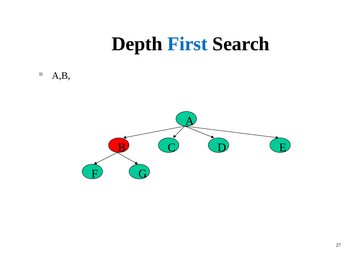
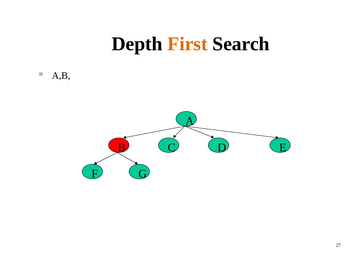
First colour: blue -> orange (188, 44)
